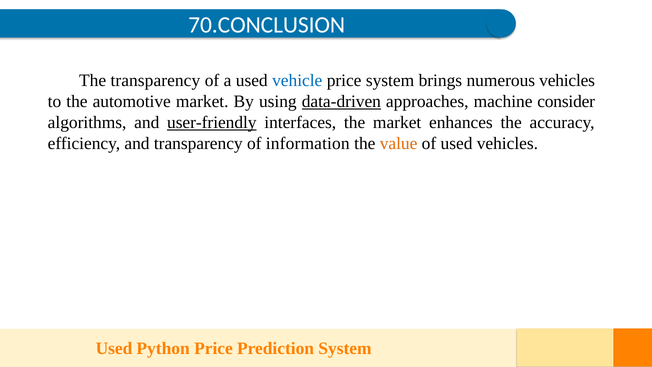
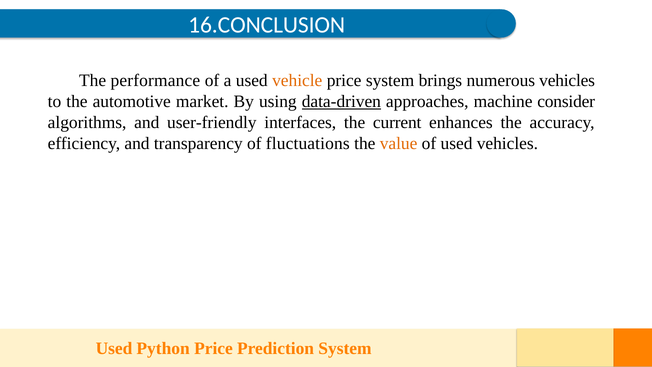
70.CONCLUSION: 70.CONCLUSION -> 16.CONCLUSION (267, 25)
The transparency: transparency -> performance (155, 81)
vehicle colour: blue -> orange (297, 81)
user-friendly underline: present -> none (212, 122)
the market: market -> current (397, 122)
information: information -> fluctuations (308, 143)
